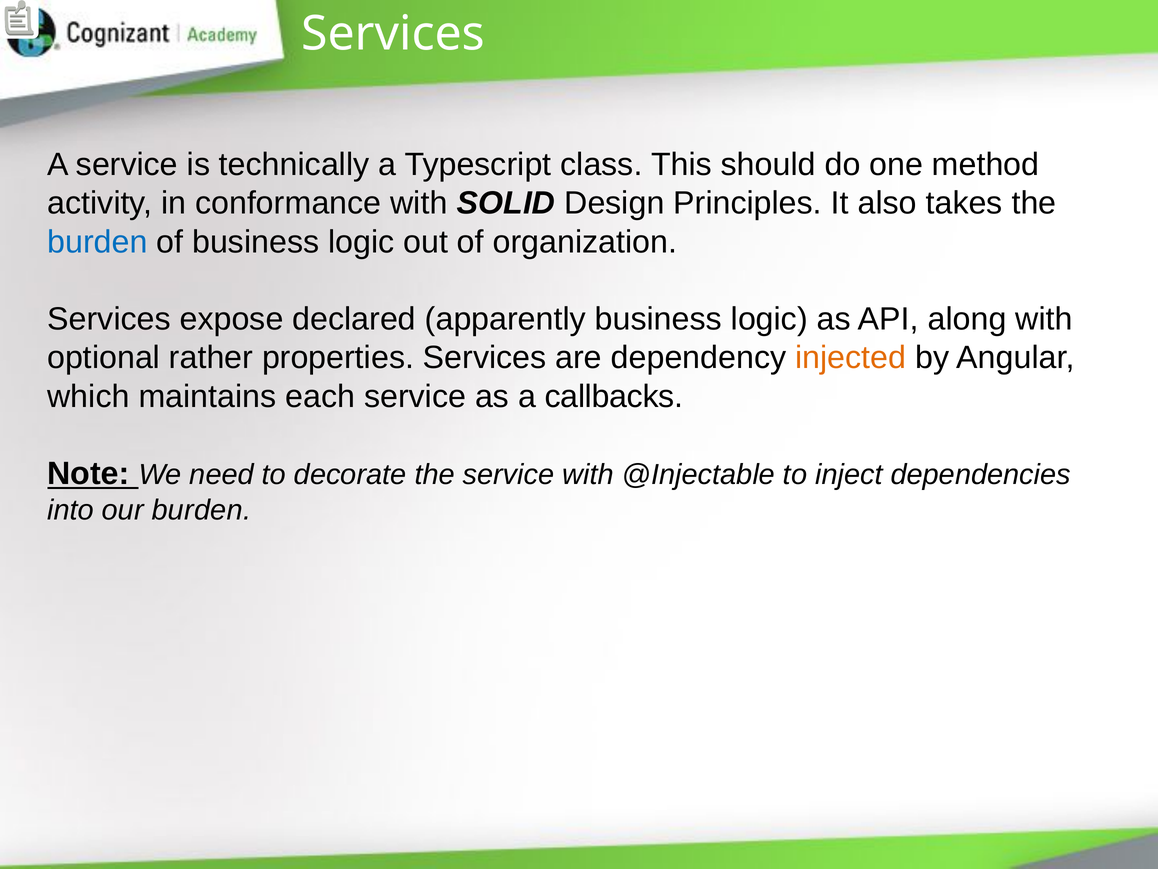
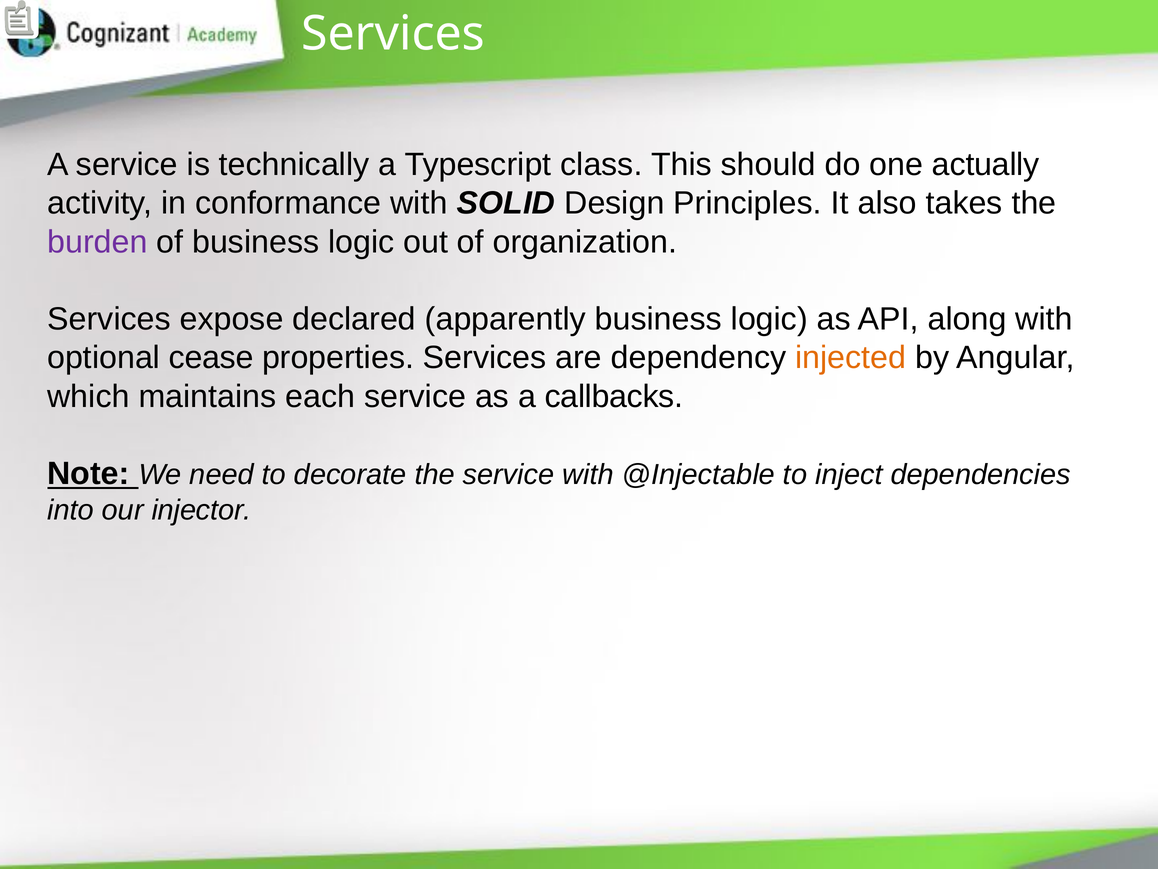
method: method -> actually (986, 165)
burden colour: blue -> purple (97, 242)
rather: rather -> cease (211, 358)
our burden: burden -> injector (202, 510)
